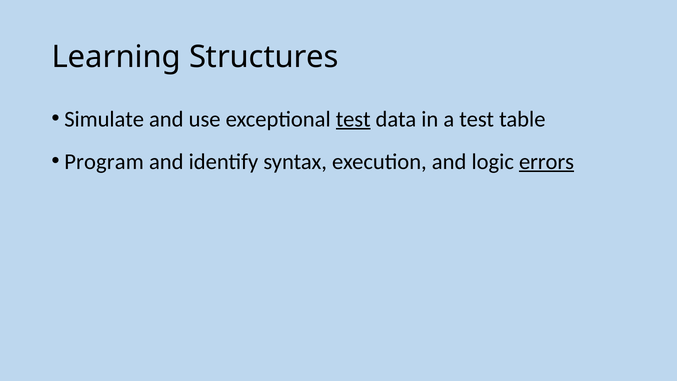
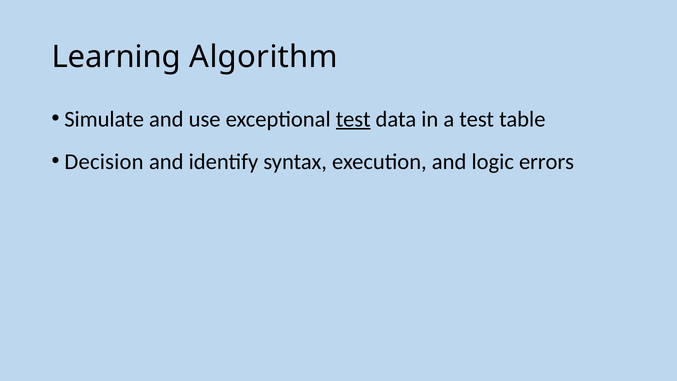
Structures: Structures -> Algorithm (264, 57)
Program: Program -> Decision (104, 162)
errors underline: present -> none (546, 162)
